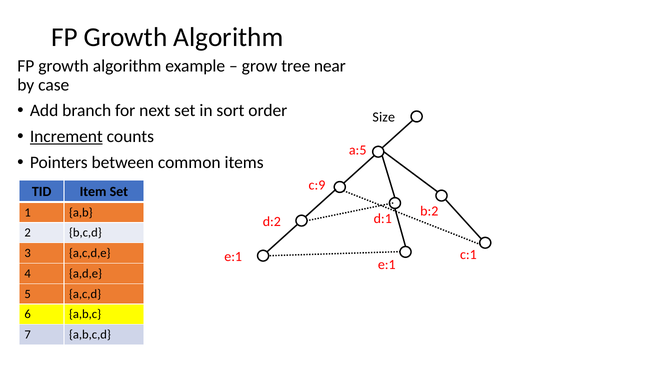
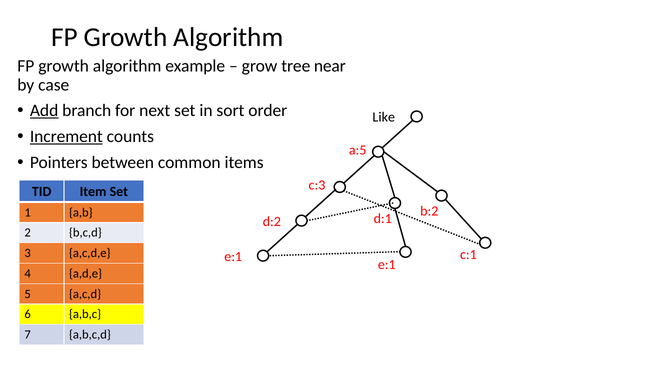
Add underline: none -> present (44, 111)
Size: Size -> Like (384, 117)
c:9: c:9 -> c:3 (317, 185)
